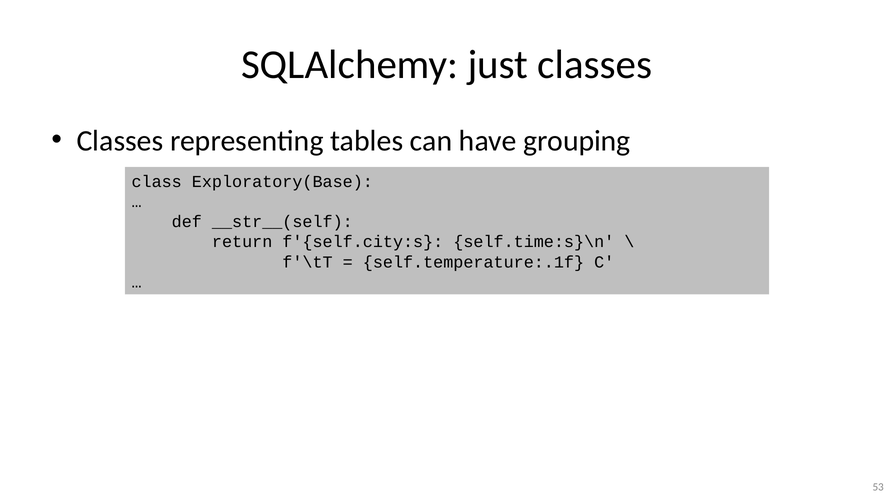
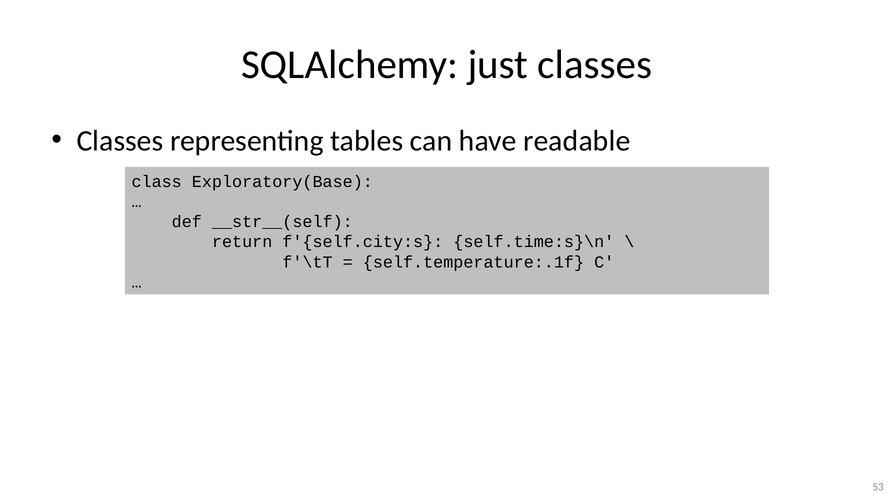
grouping: grouping -> readable (577, 141)
